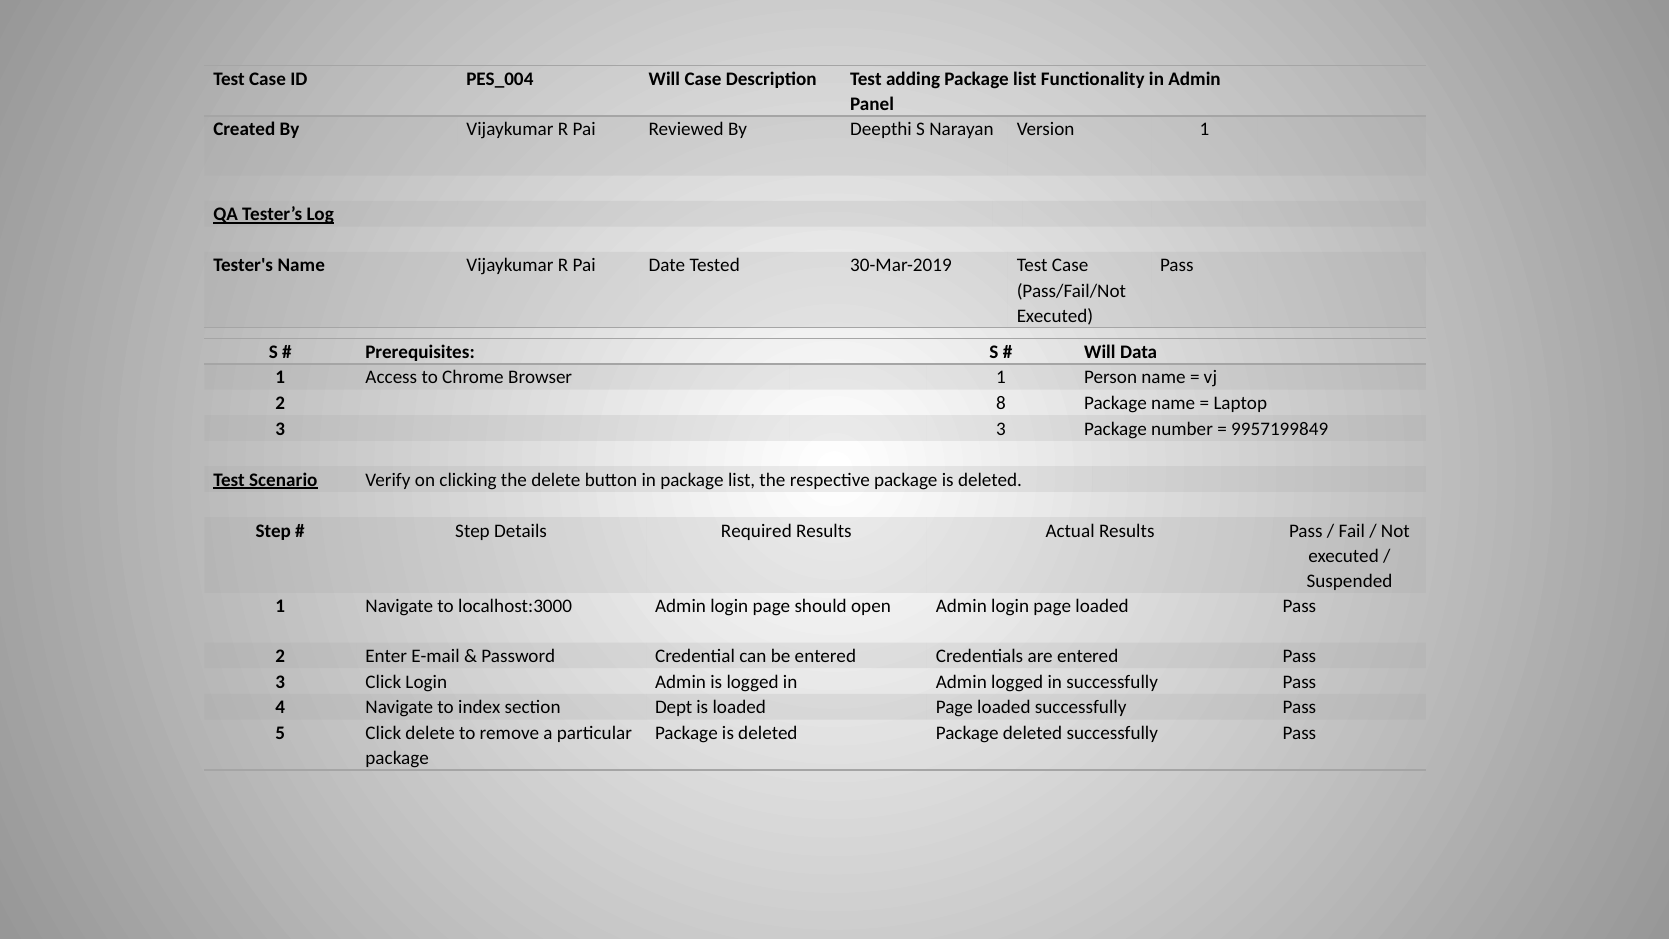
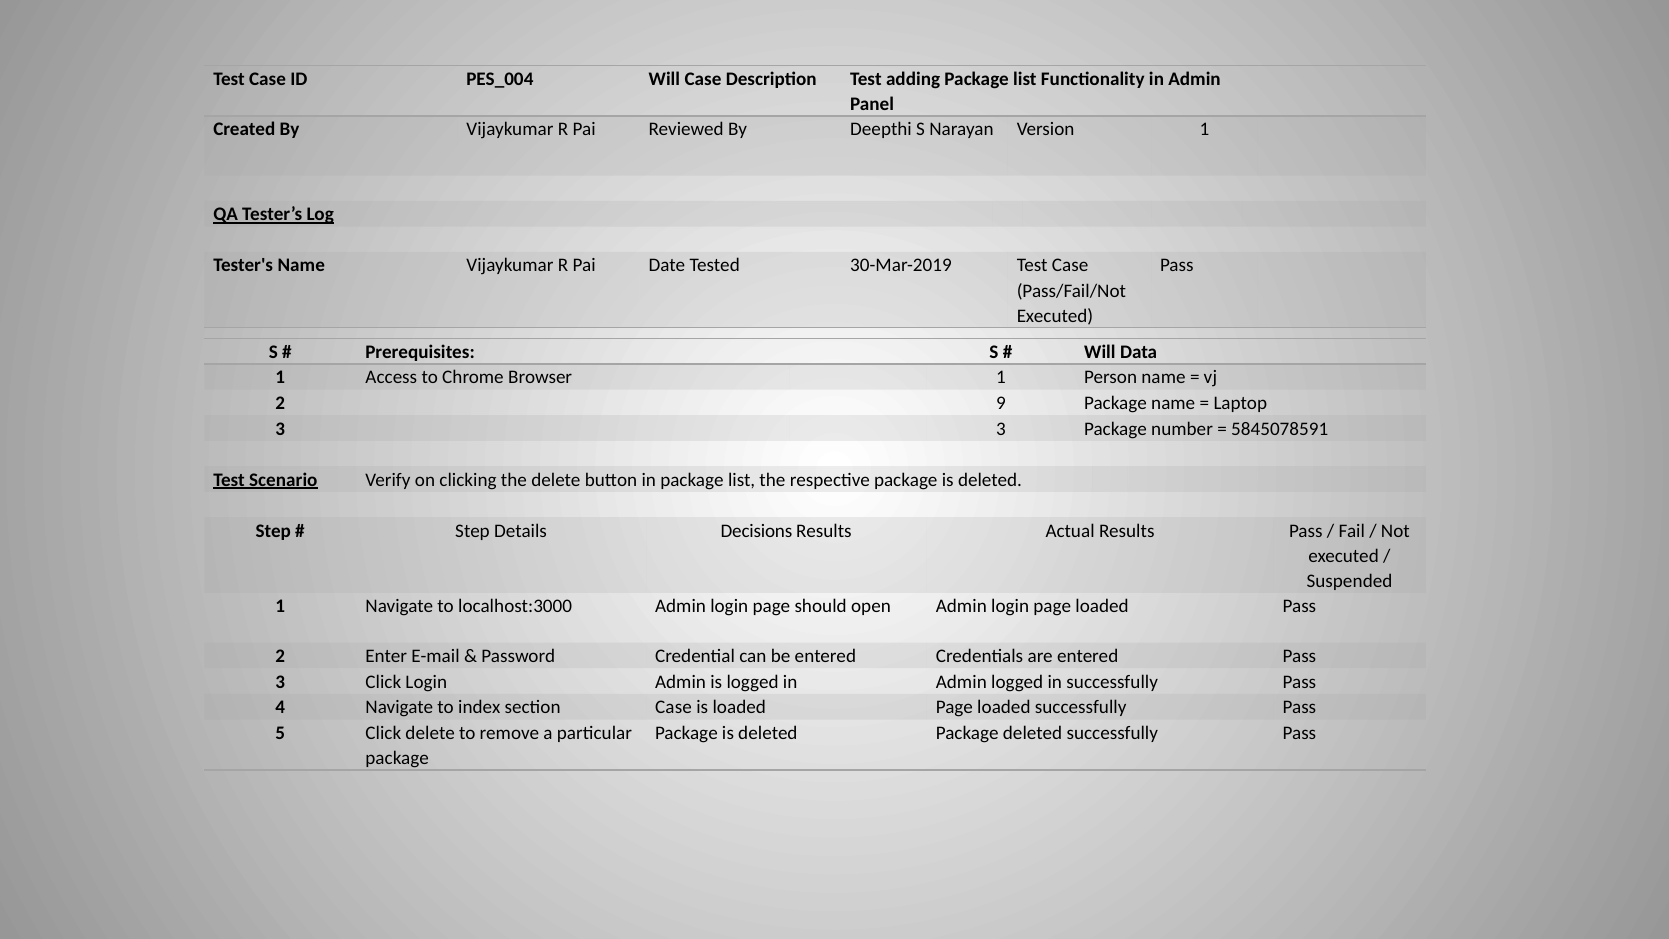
8: 8 -> 9 (1001, 403)
9957199849: 9957199849 -> 5845078591 (1280, 429)
Required: Required -> Decisions (756, 531)
section Dept: Dept -> Case (674, 708)
